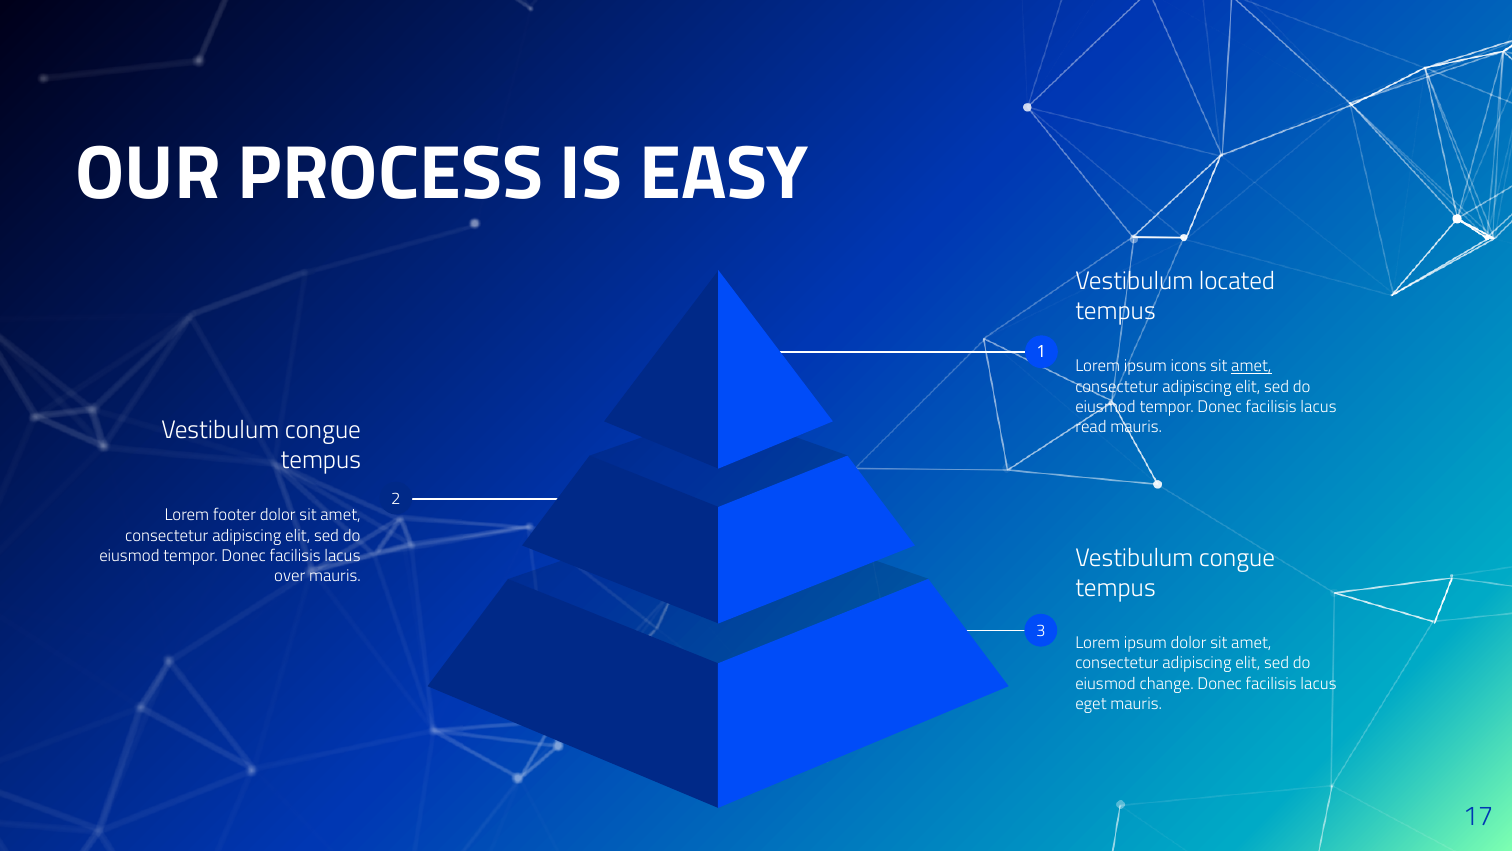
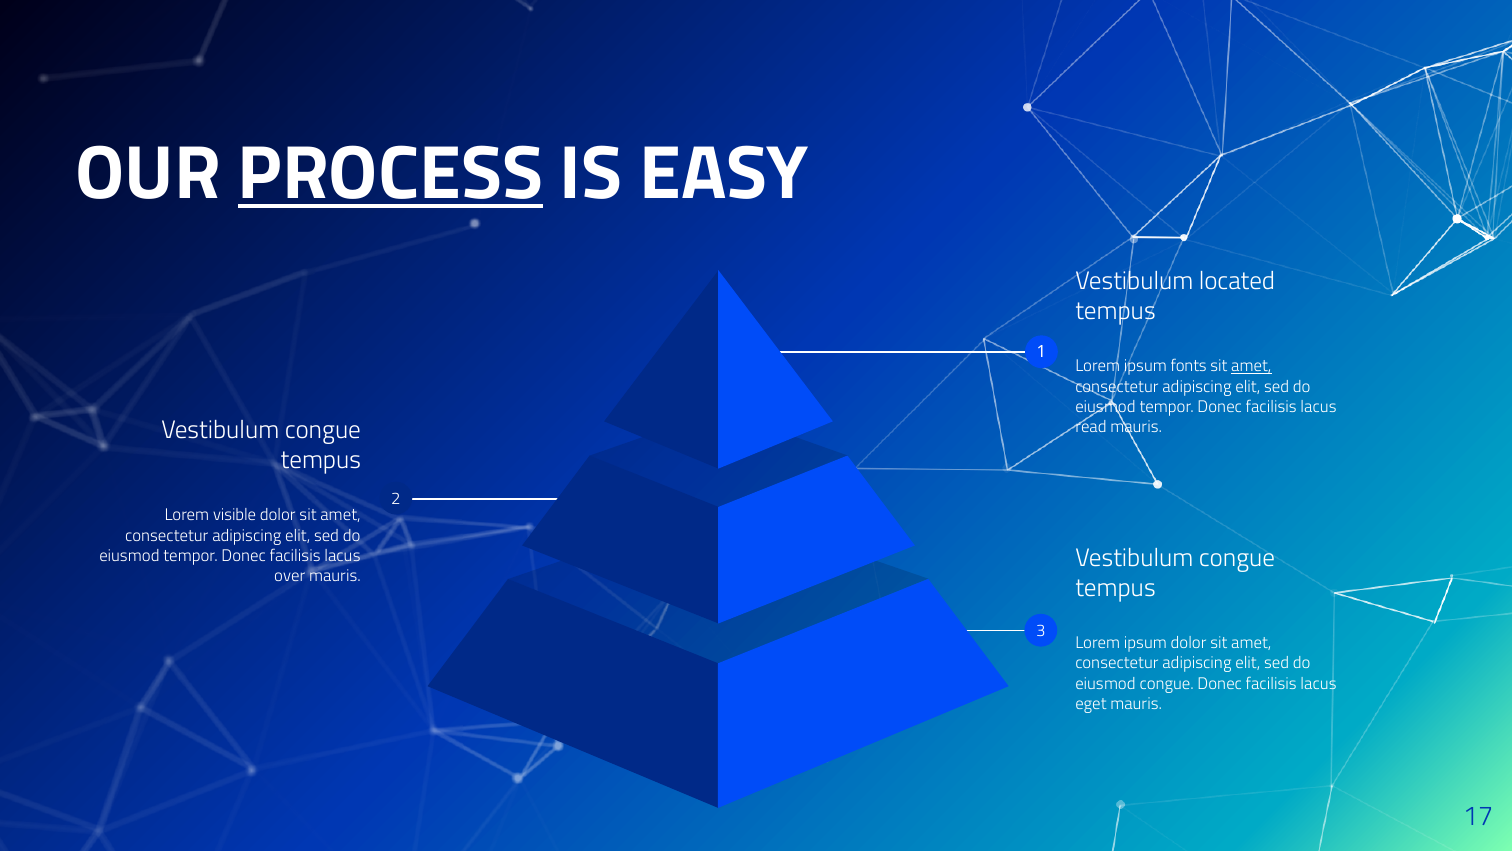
PROCESS underline: none -> present (390, 174)
icons: icons -> fonts (1189, 366)
footer: footer -> visible (235, 515)
eiusmod change: change -> congue (1167, 683)
